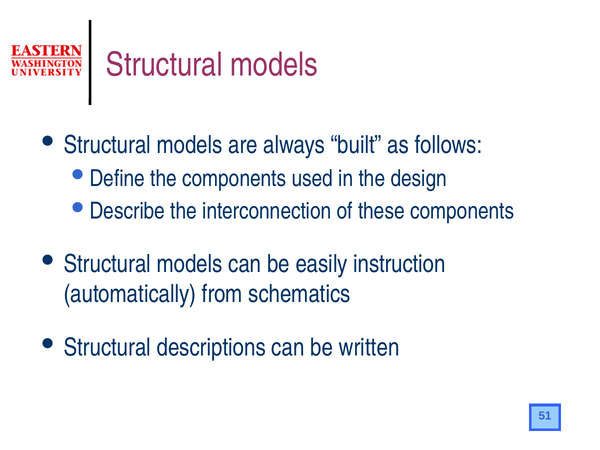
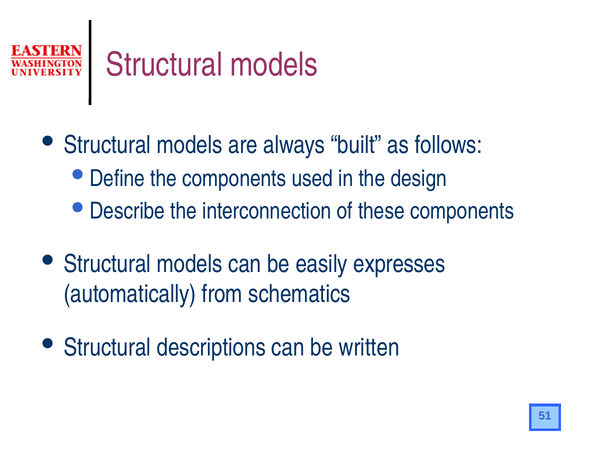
instruction: instruction -> expresses (399, 264)
